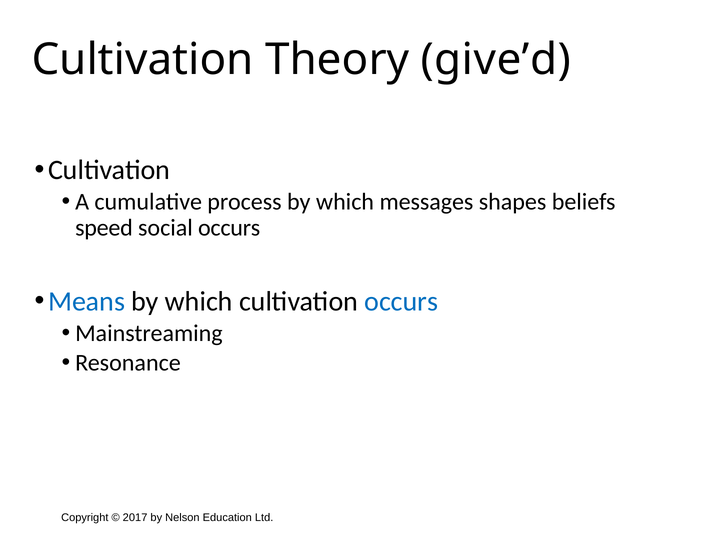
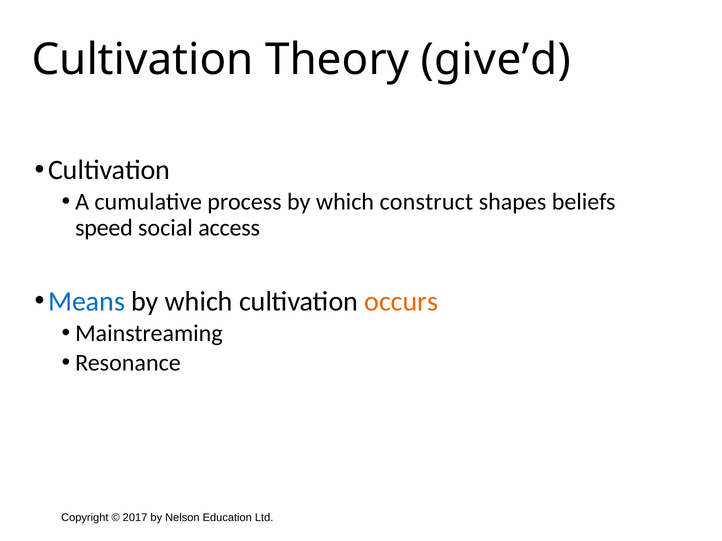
messages: messages -> construct (426, 202)
social occurs: occurs -> access (229, 228)
occurs colour: blue -> orange (401, 302)
